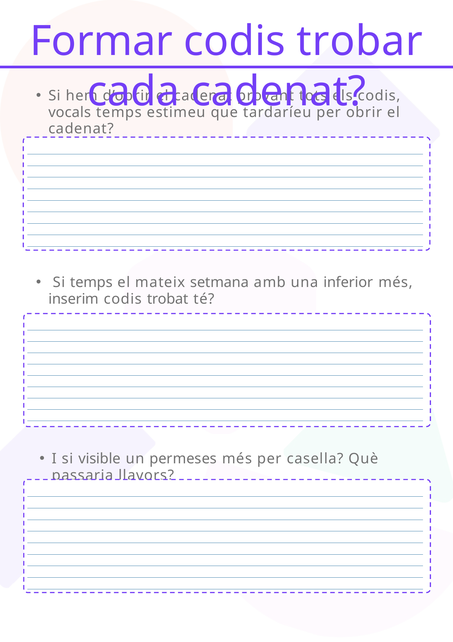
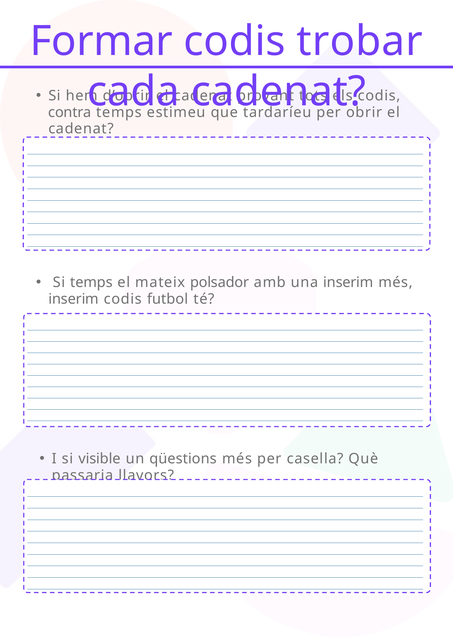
vocals: vocals -> contra (70, 112)
setmana: setmana -> polsador (220, 282)
una inferior: inferior -> inserim (348, 282)
trobat: trobat -> futbol (168, 298)
permeses: permeses -> qüestions (183, 458)
